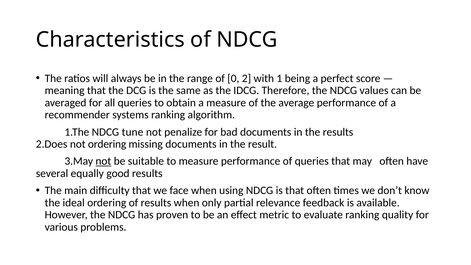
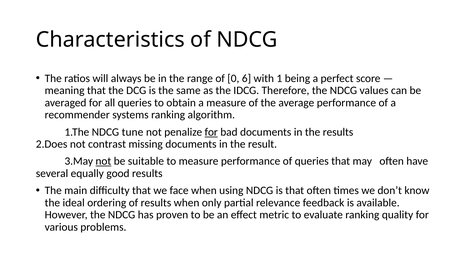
2: 2 -> 6 (246, 78)
for underline: none -> present (211, 132)
not ordering: ordering -> contrast (107, 144)
